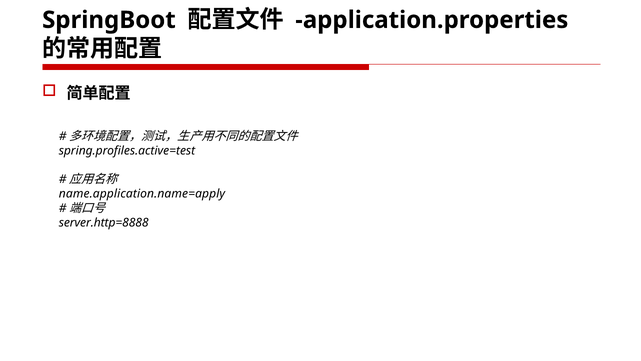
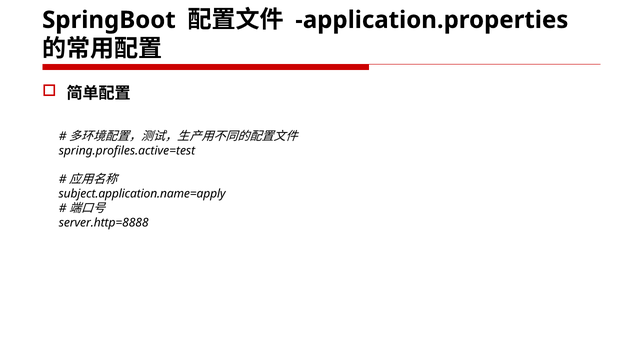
name.application.name=apply: name.application.name=apply -> subject.application.name=apply (142, 194)
